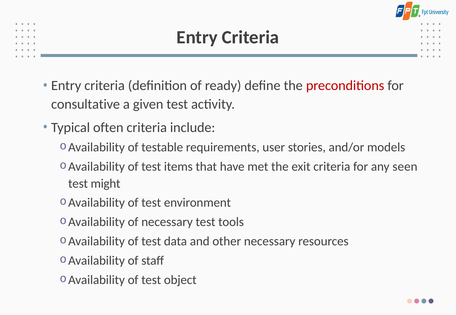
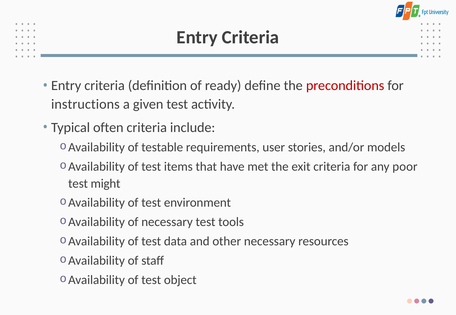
consultative: consultative -> instructions (85, 104)
seen: seen -> poor (405, 167)
